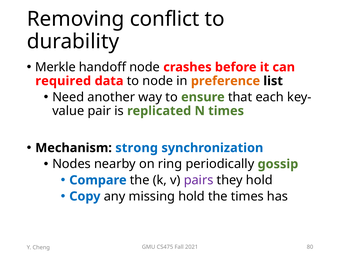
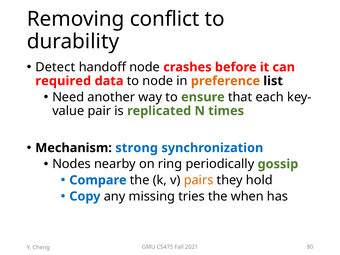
Merkle: Merkle -> Detect (55, 67)
pairs colour: purple -> orange (199, 180)
missing hold: hold -> tries (192, 196)
the times: times -> when (247, 196)
